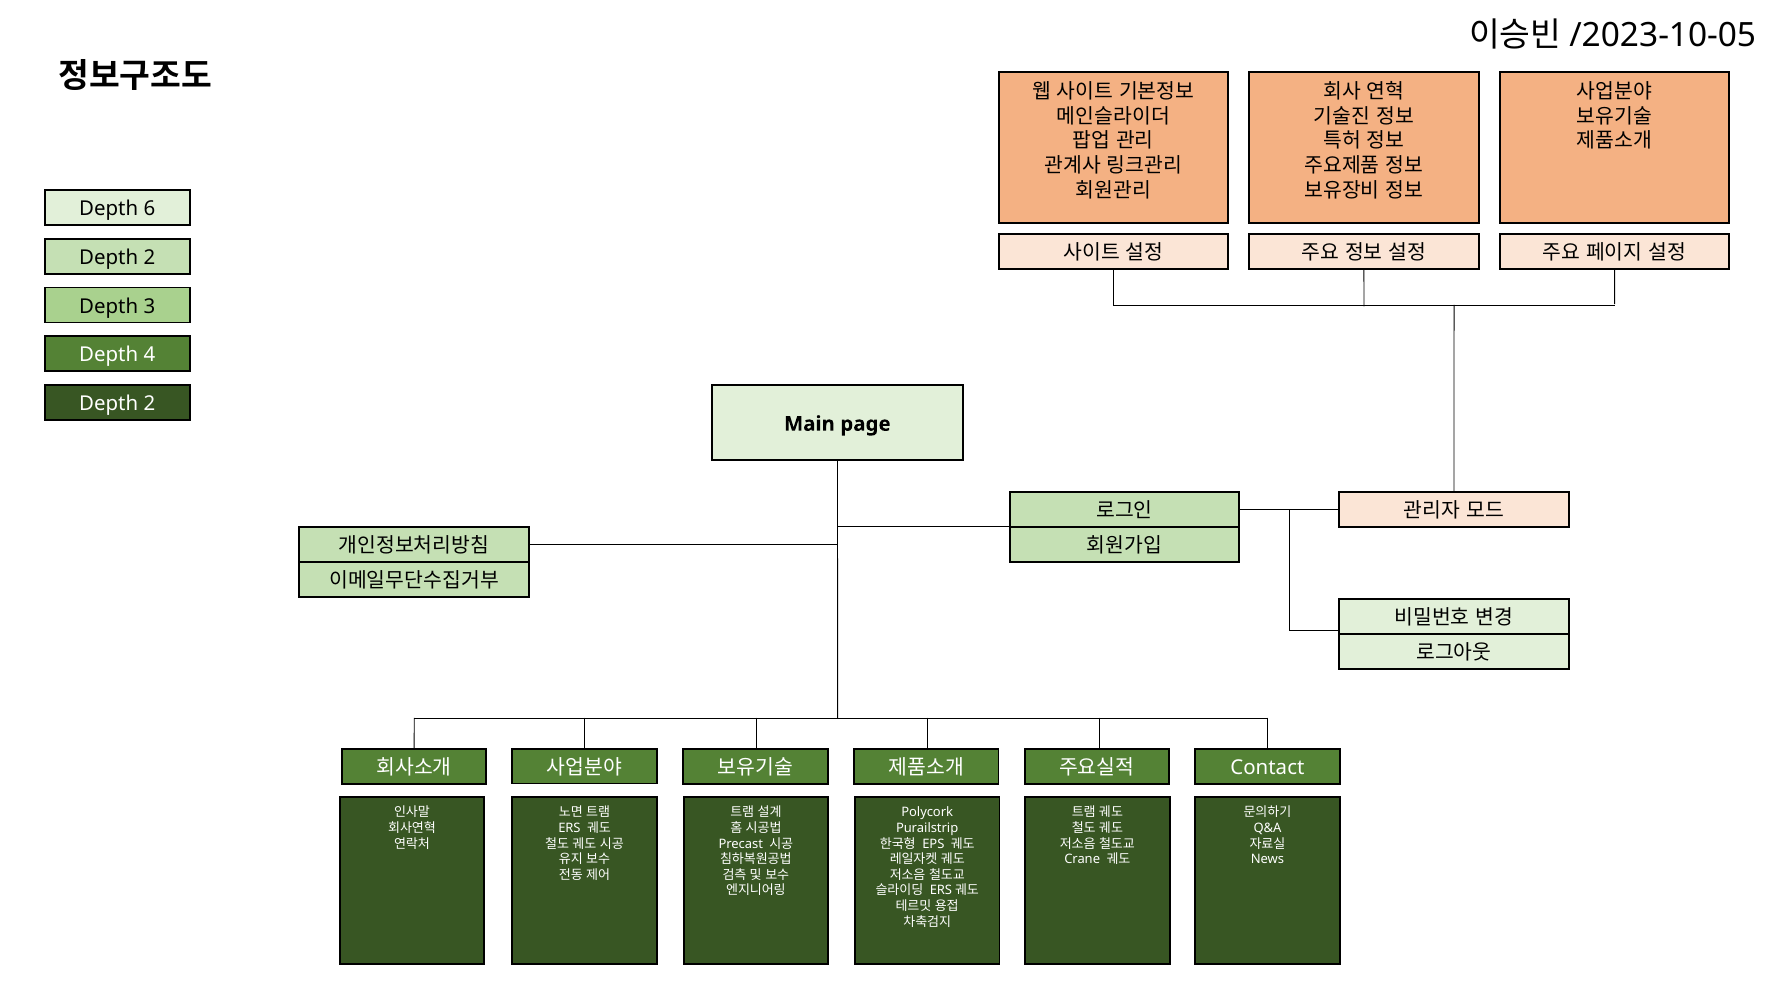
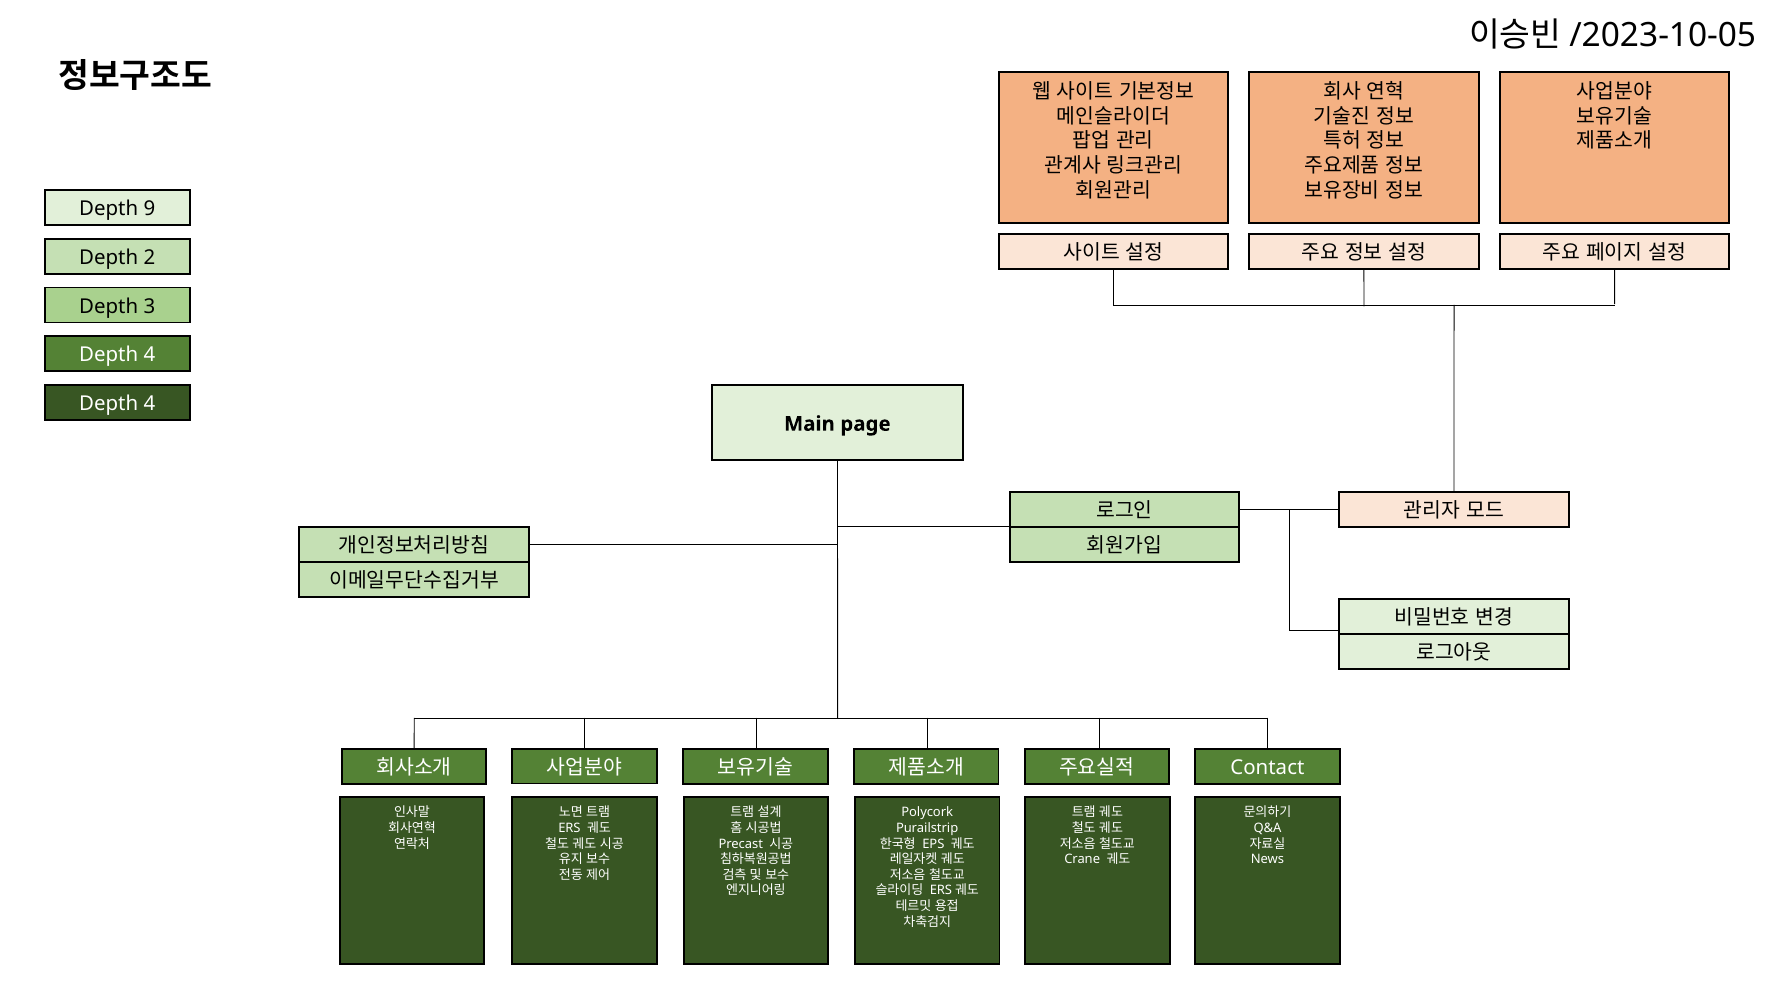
6: 6 -> 9 (149, 209)
2: 2 -> 4 (149, 404)
